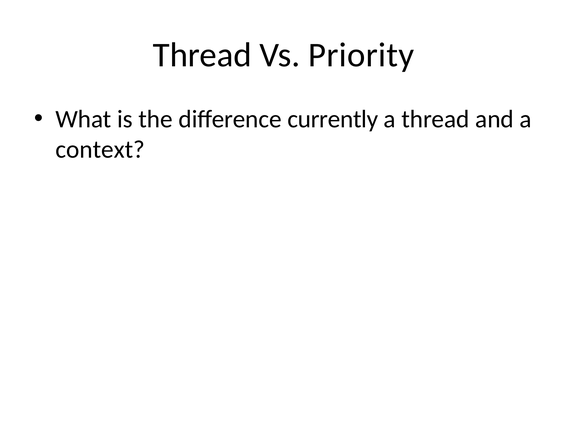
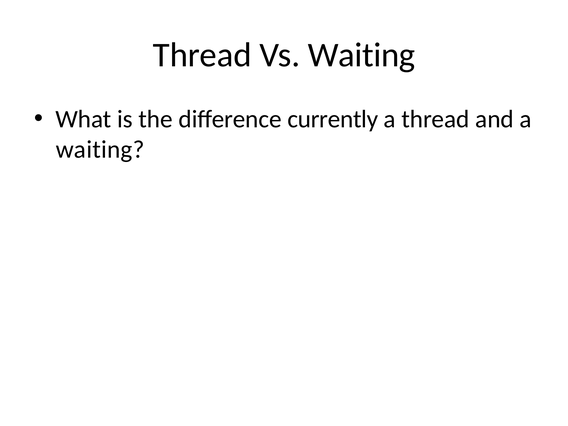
Vs Priority: Priority -> Waiting (361, 55)
context: context -> waiting (100, 149)
